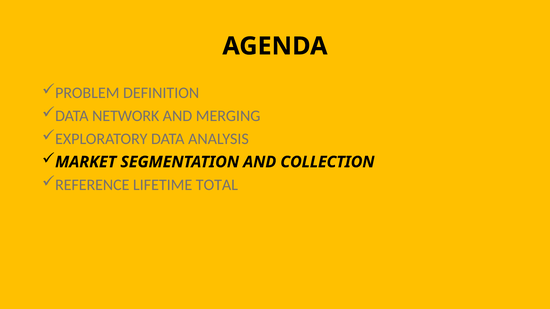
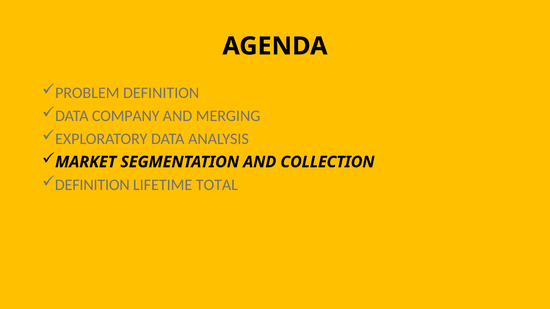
NETWORK: NETWORK -> COMPANY (126, 116)
REFERENCE: REFERENCE -> DEFINITION (92, 185)
